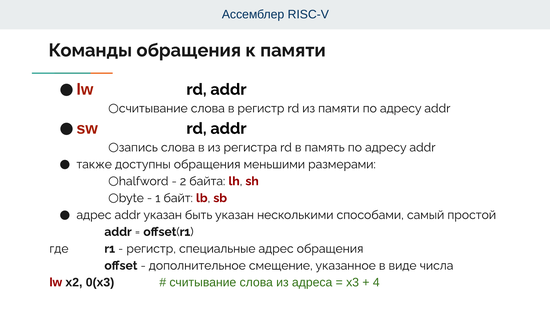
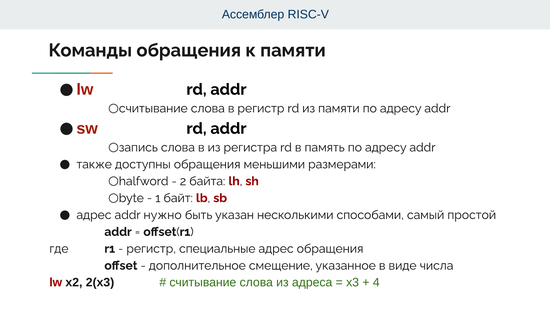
addr указан: указан -> нужно (163, 215)
0(x3: 0(x3 -> 2(x3 (100, 282)
